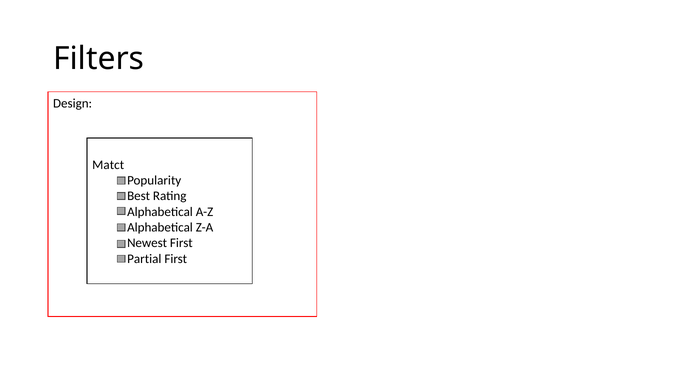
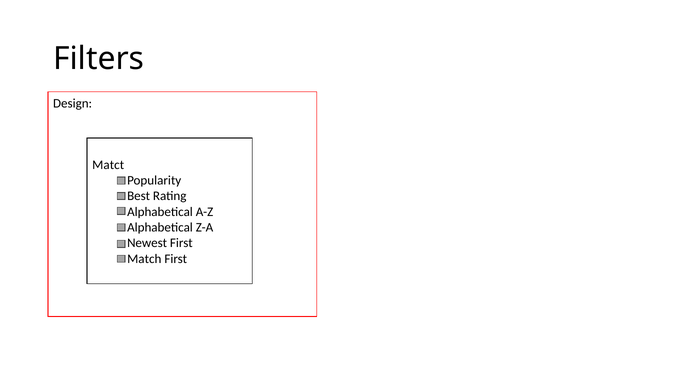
Partial: Partial -> Match (144, 259)
